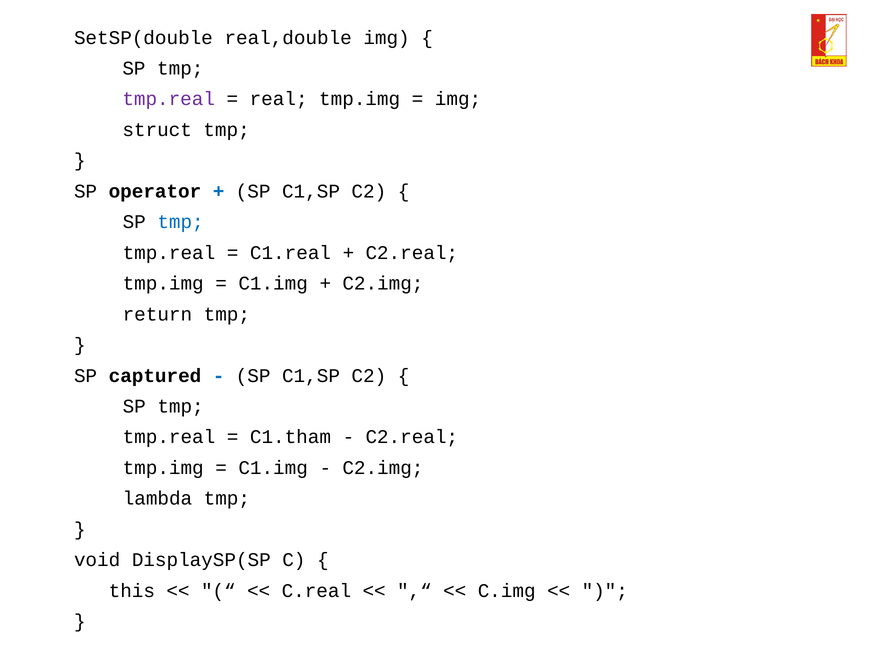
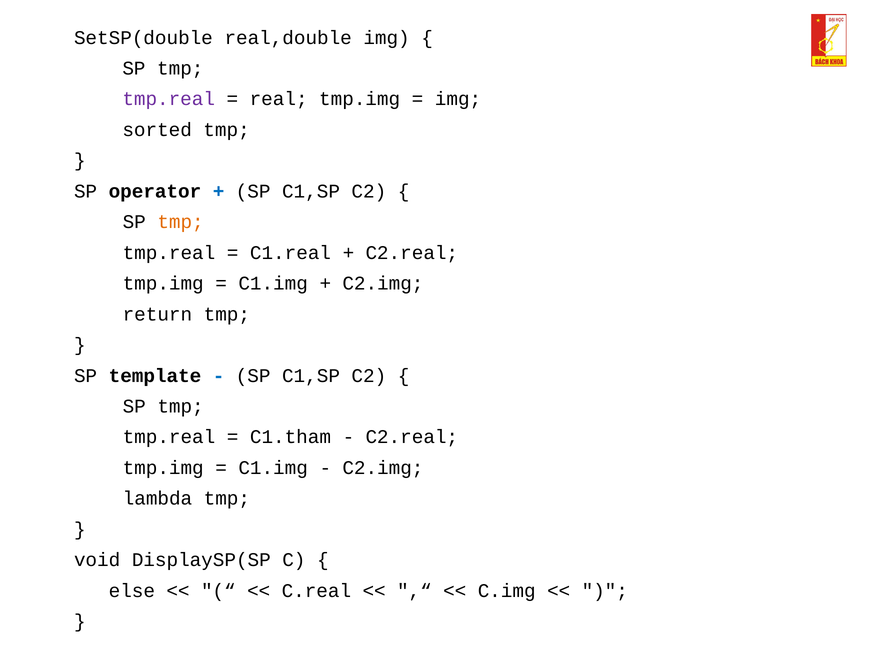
struct: struct -> sorted (157, 130)
tmp colour: blue -> orange (181, 222)
captured: captured -> template (155, 375)
this: this -> else (132, 590)
